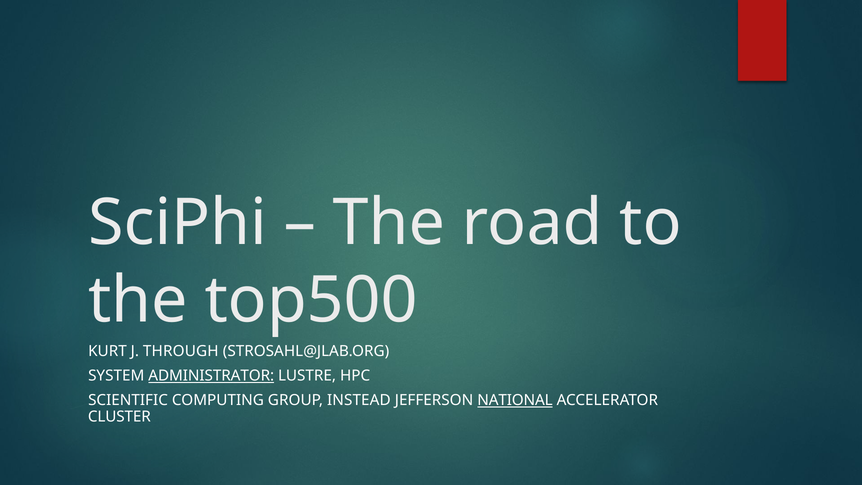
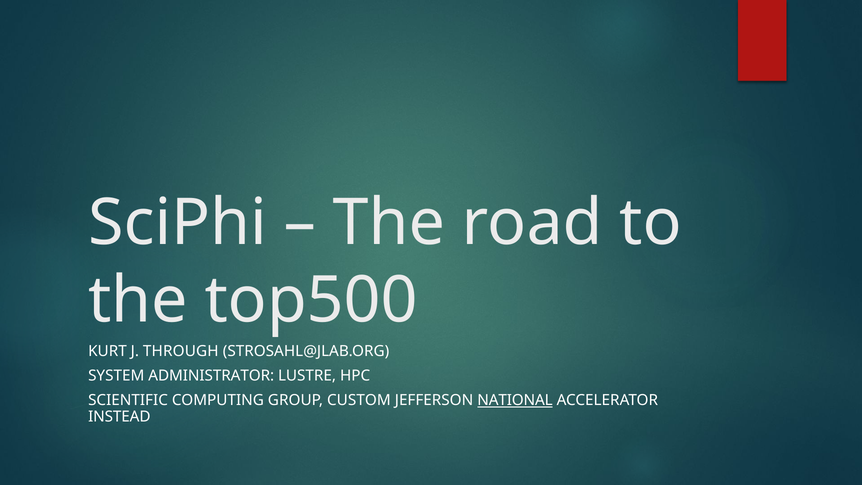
ADMINISTRATOR underline: present -> none (211, 376)
INSTEAD: INSTEAD -> CUSTOM (359, 400)
CLUSTER: CLUSTER -> INSTEAD (119, 417)
